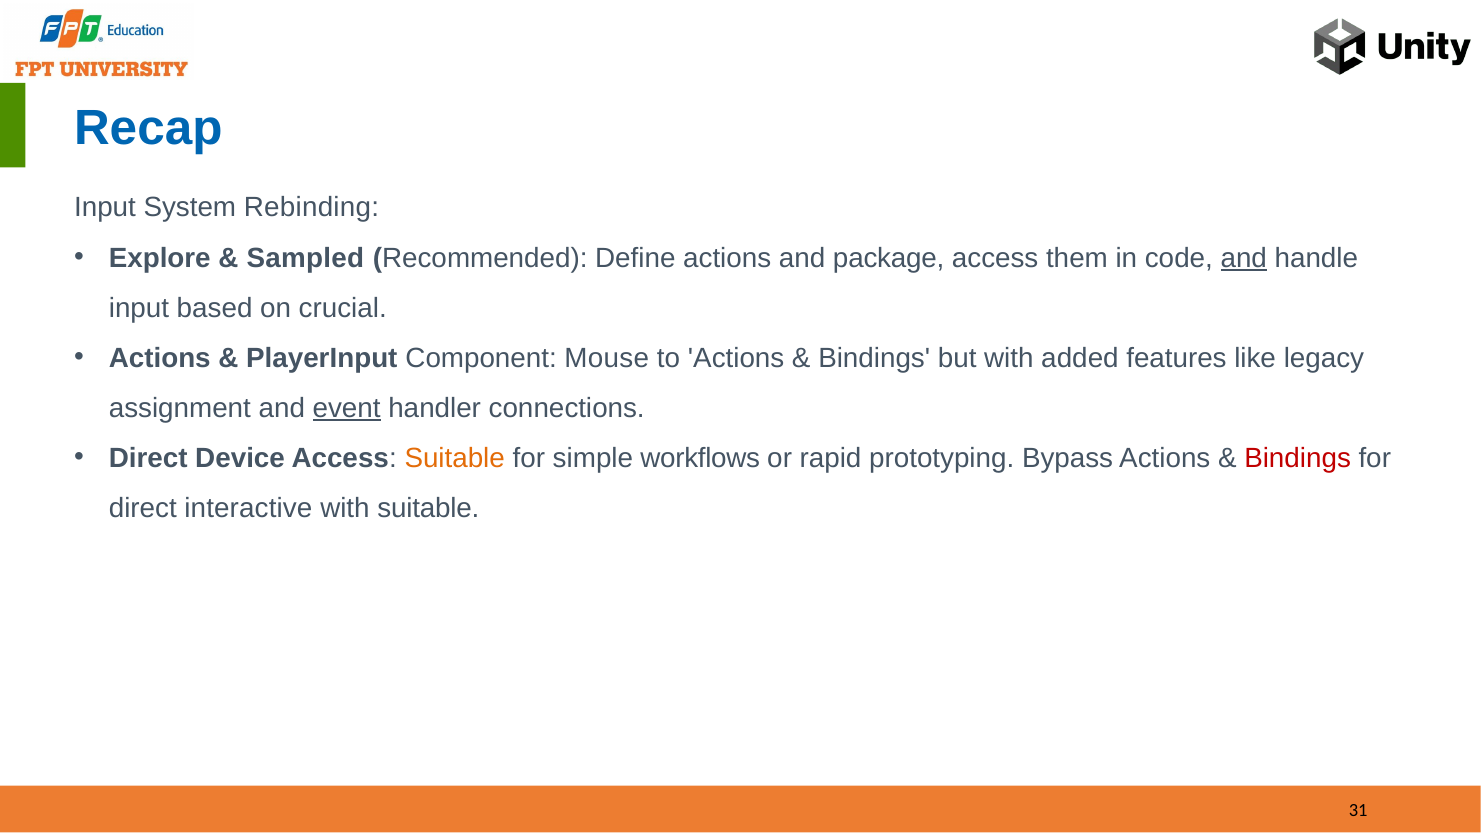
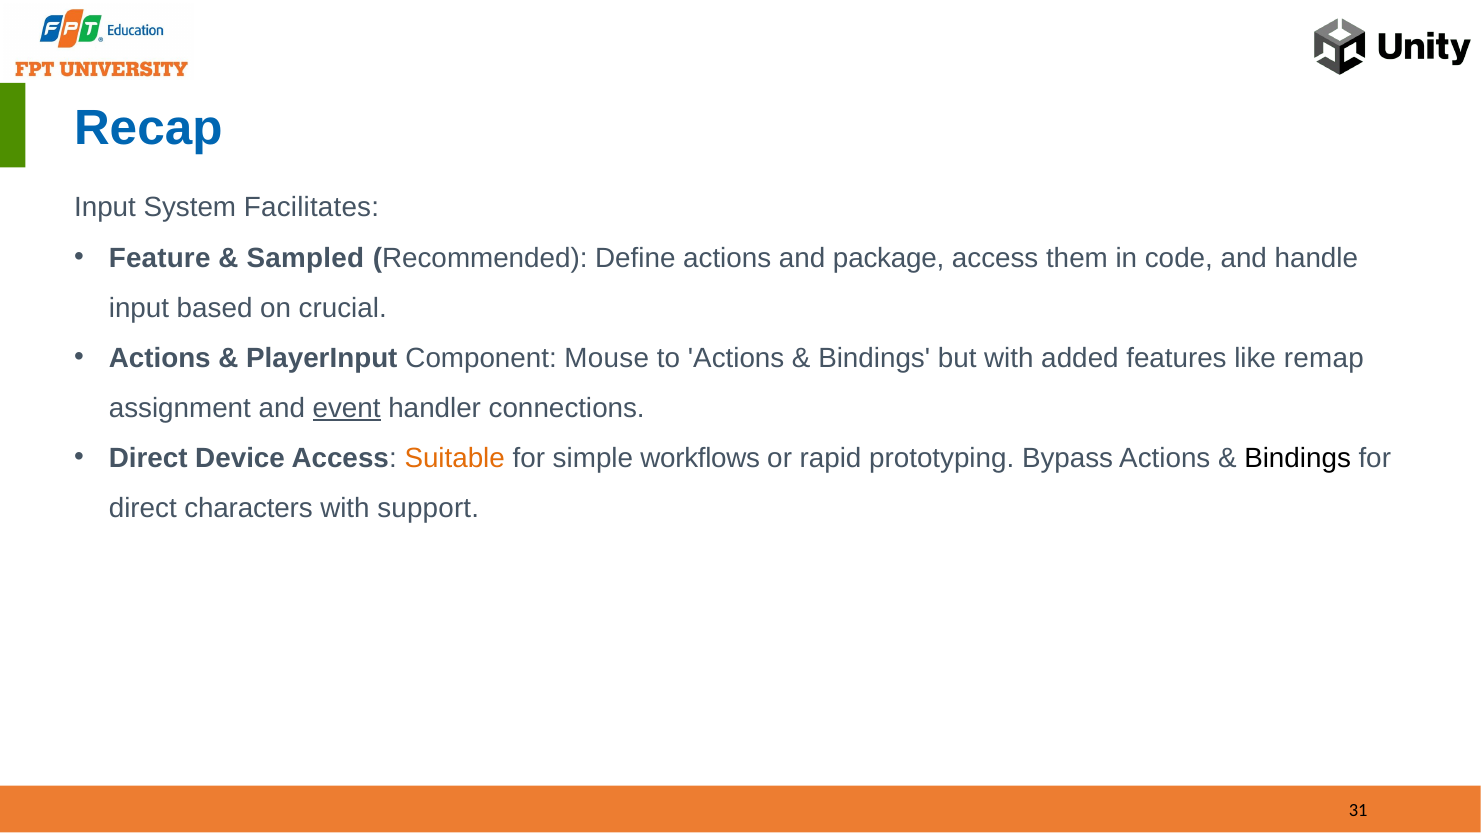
Rebinding: Rebinding -> Facilitates (311, 208)
Explore: Explore -> Feature (160, 258)
and underline: present -> none (1244, 258)
legacy: legacy -> remap (1324, 358)
Bindings colour: red -> black (1298, 458)
interactive: interactive -> characters (249, 508)
with suitable: suitable -> support (428, 508)
